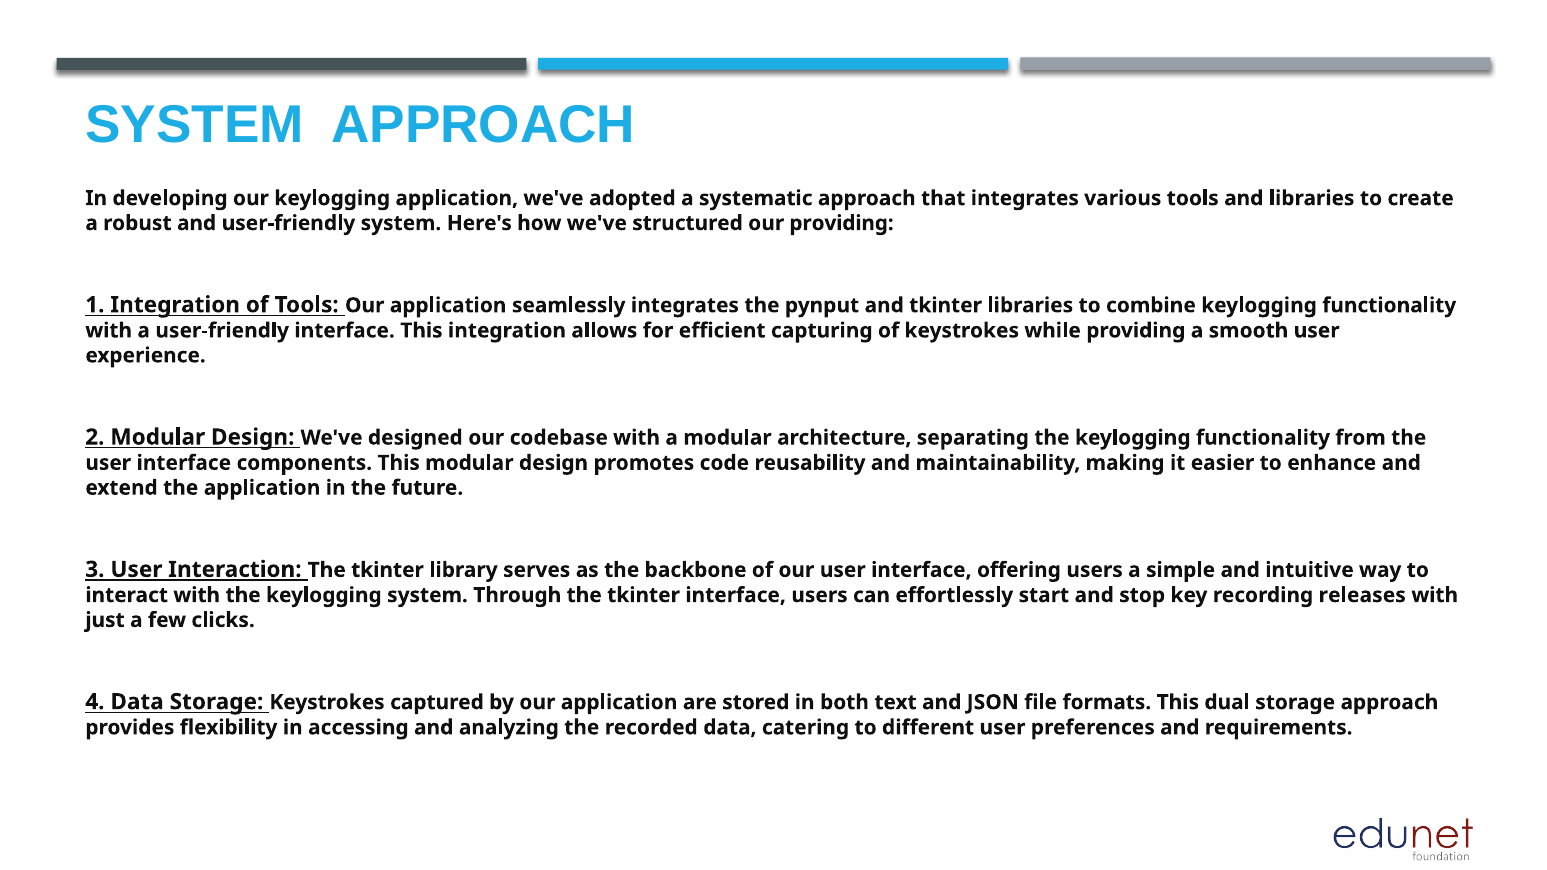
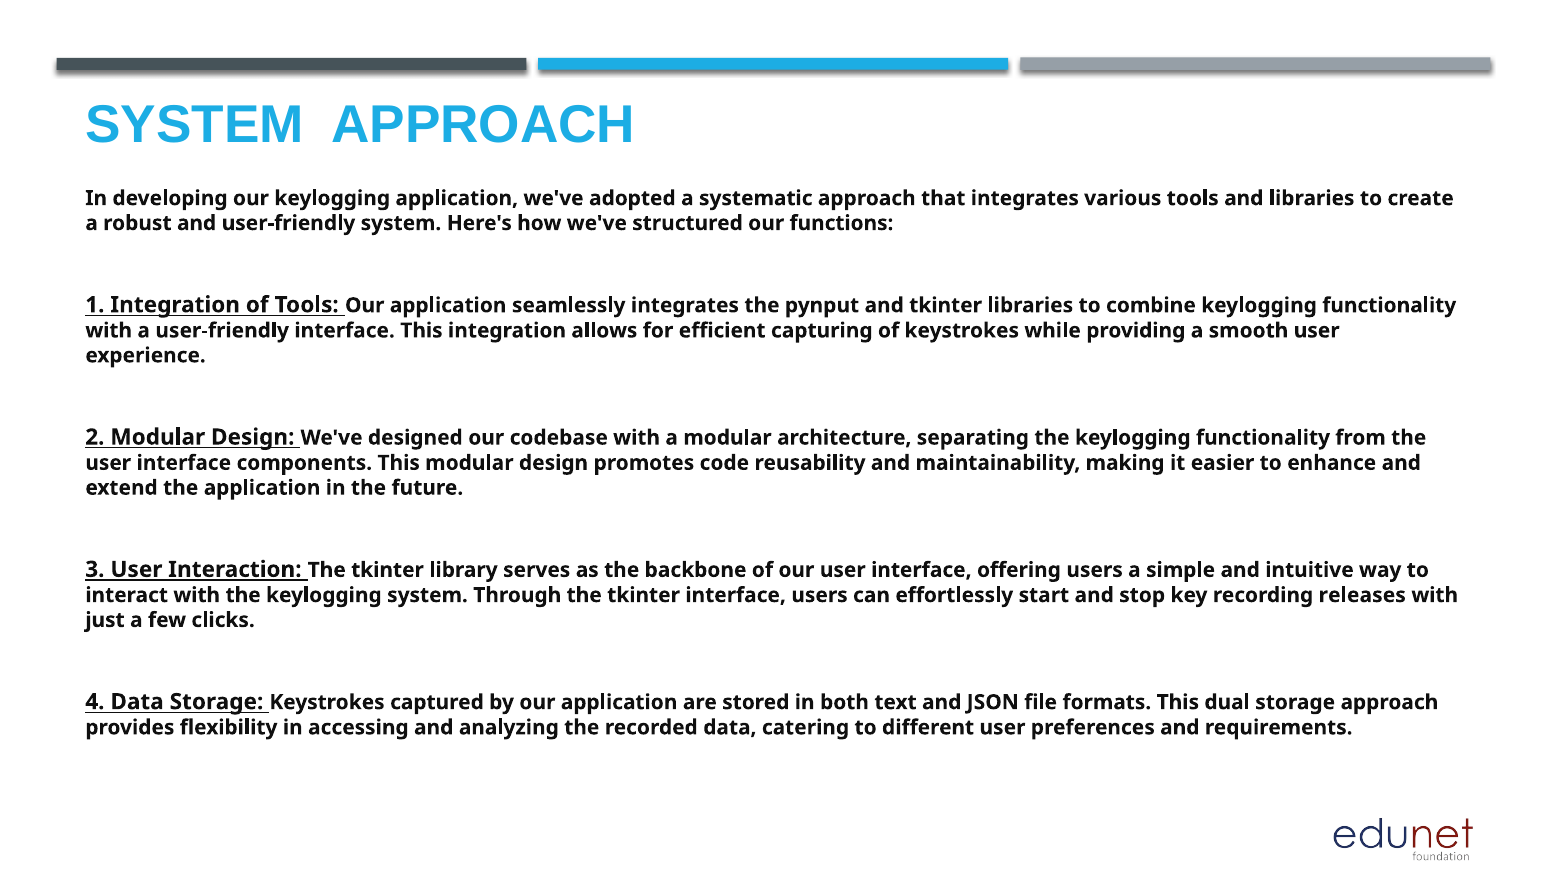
our providing: providing -> functions (841, 223)
